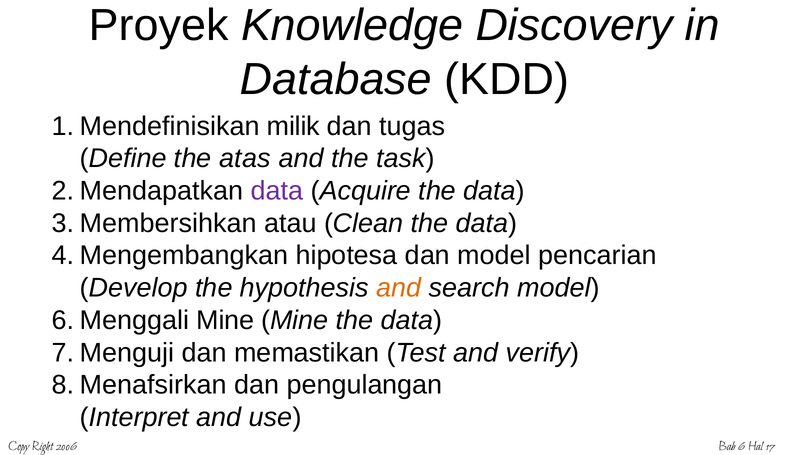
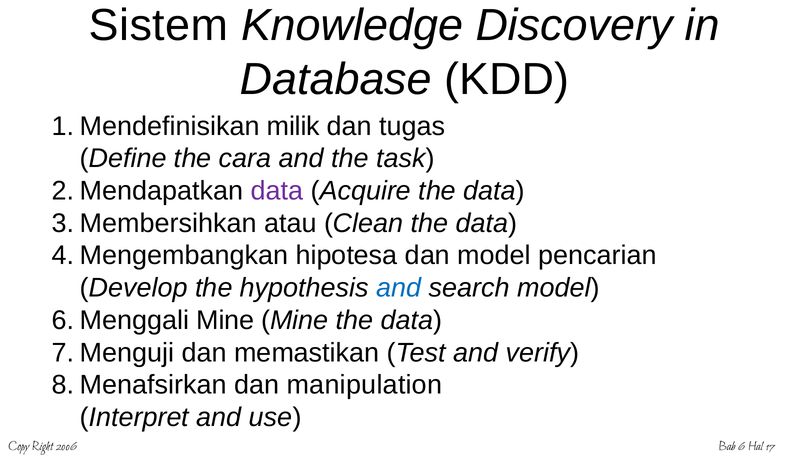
Proyek: Proyek -> Sistem (159, 26)
atas: atas -> cara (245, 159)
and colour: orange -> blue (399, 288)
pengulangan: pengulangan -> manipulation (364, 385)
